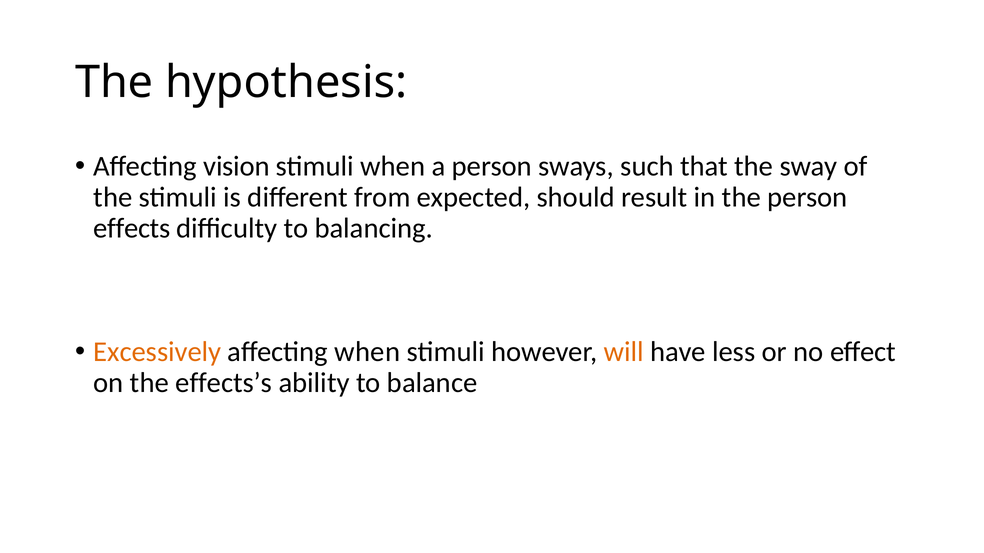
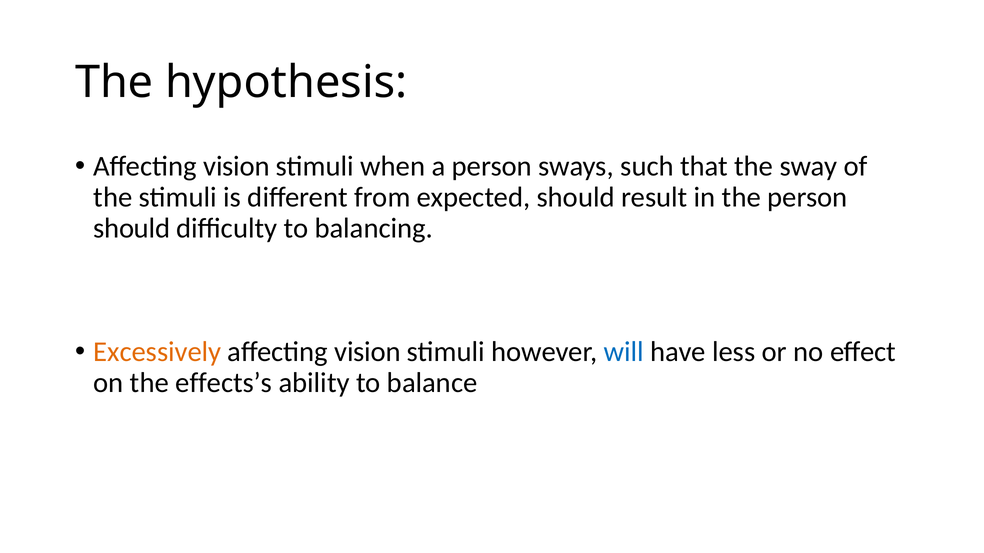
effects: effects -> should (132, 228)
when: when -> vision (368, 352)
will colour: orange -> blue (624, 352)
